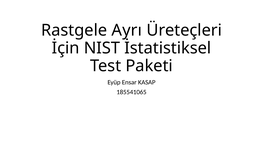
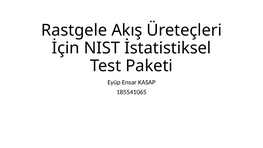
Ayrı: Ayrı -> Akış (127, 30)
